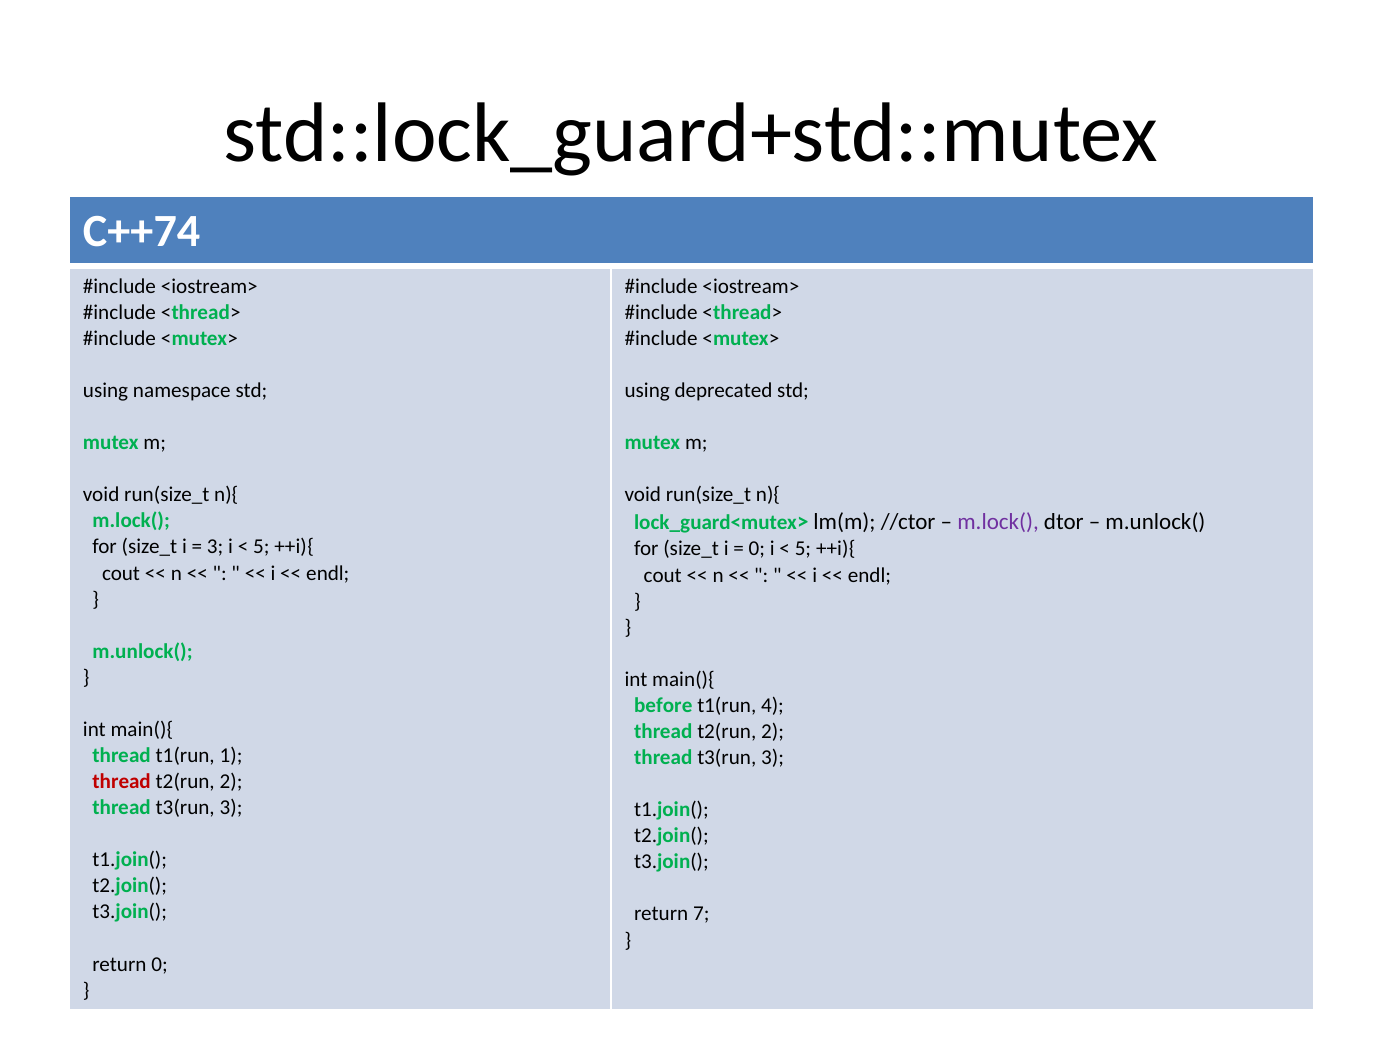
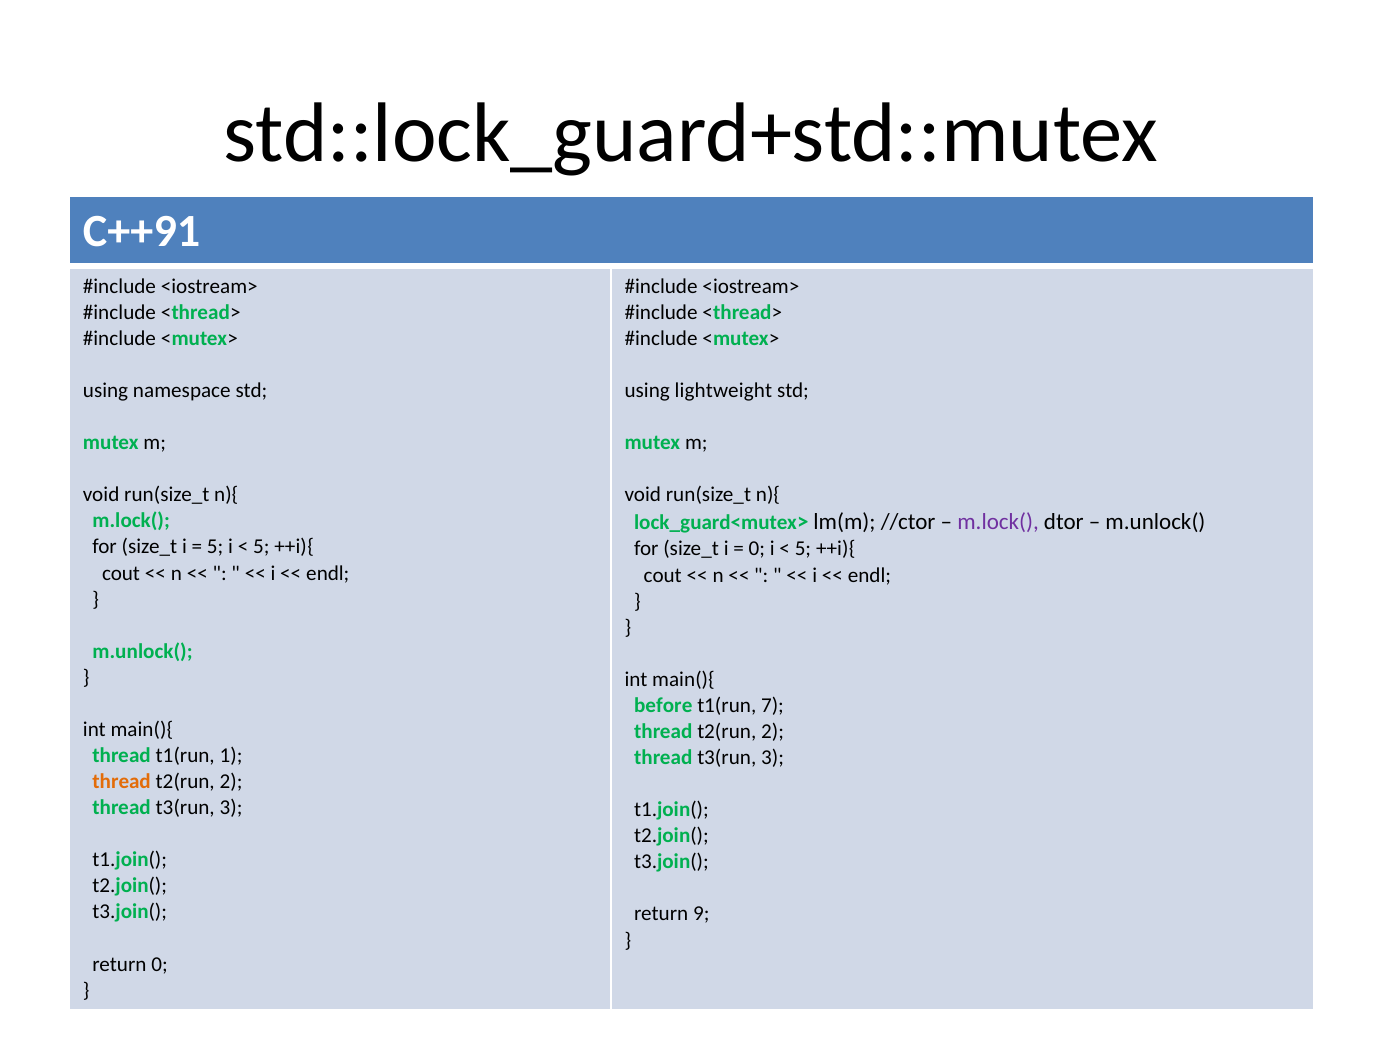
C++74: C++74 -> C++91 (142, 231)
deprecated: deprecated -> lightweight (723, 391)
3: 3 -> 5 (215, 547)
4: 4 -> 7 (772, 706)
thread colour: red -> orange (122, 782)
7: 7 -> 9 (701, 914)
